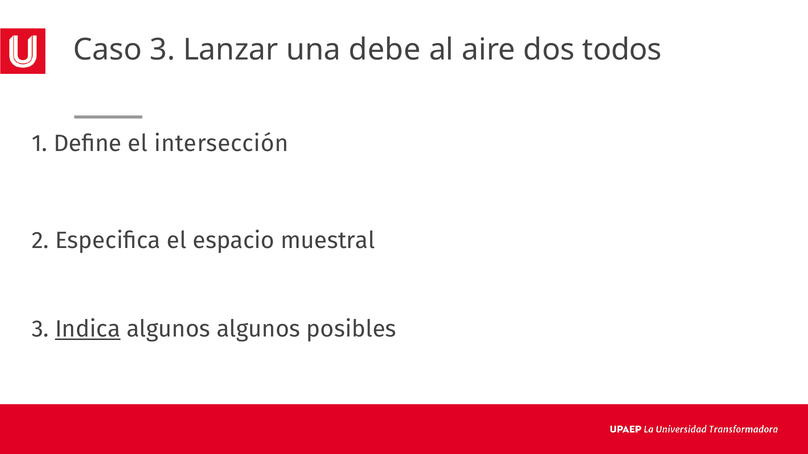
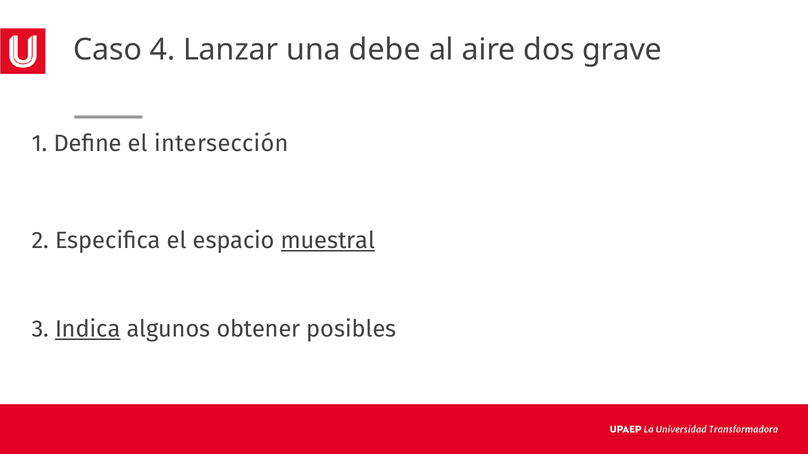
Caso 3: 3 -> 4 (163, 50)
todos: todos -> grave (622, 50)
muestral underline: none -> present (328, 241)
algunos algunos: algunos -> obtener (258, 329)
